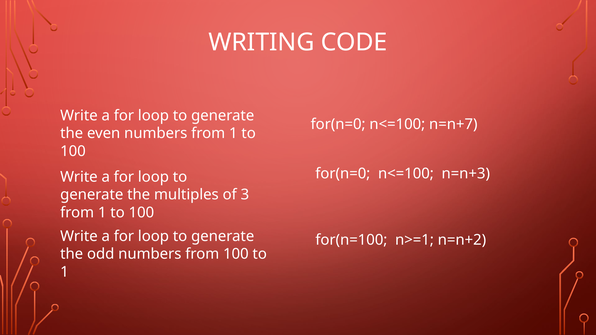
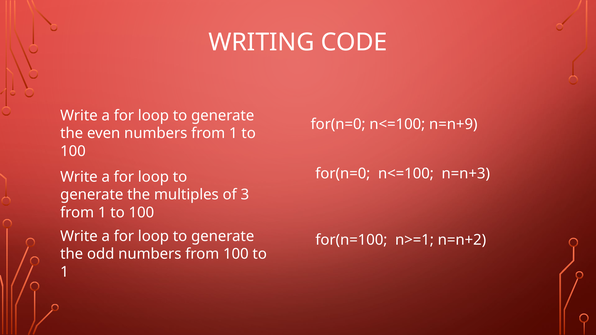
n=n+7: n=n+7 -> n=n+9 (453, 124)
